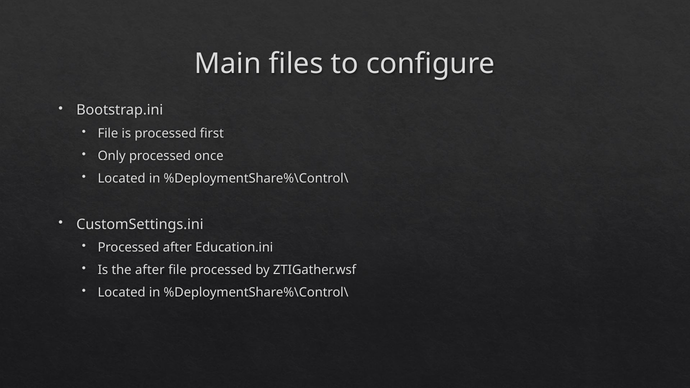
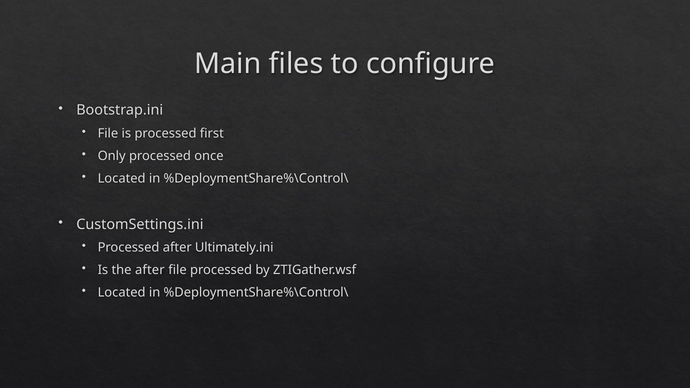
Education.ini: Education.ini -> Ultimately.ini (234, 248)
